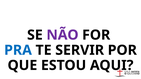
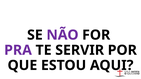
PRA colour: blue -> purple (18, 50)
